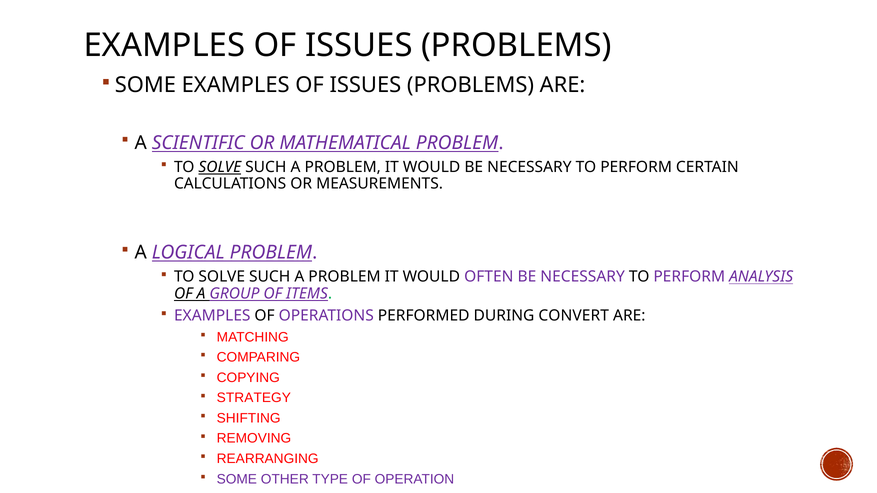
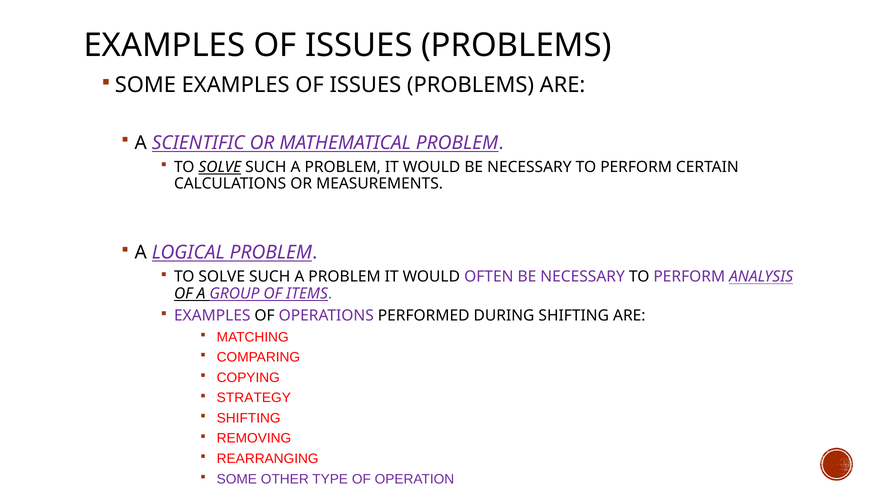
DURING CONVERT: CONVERT -> SHIFTING (574, 316)
